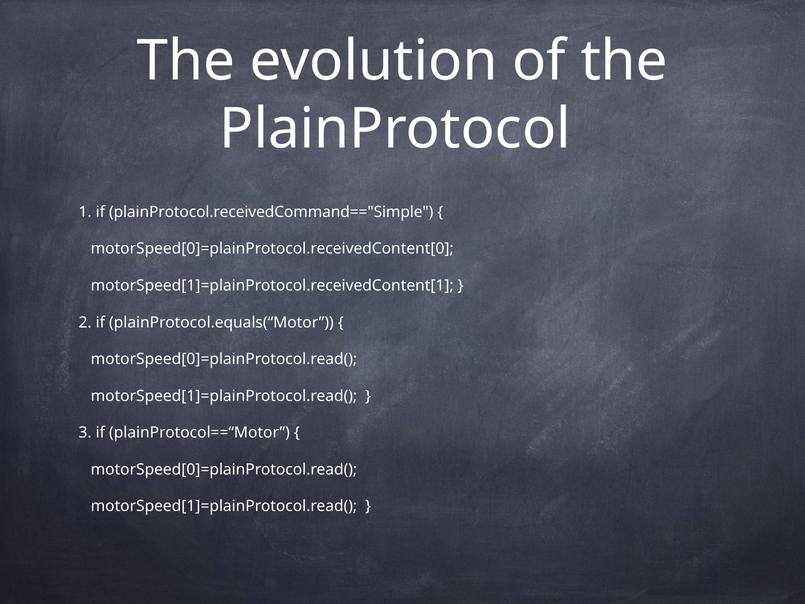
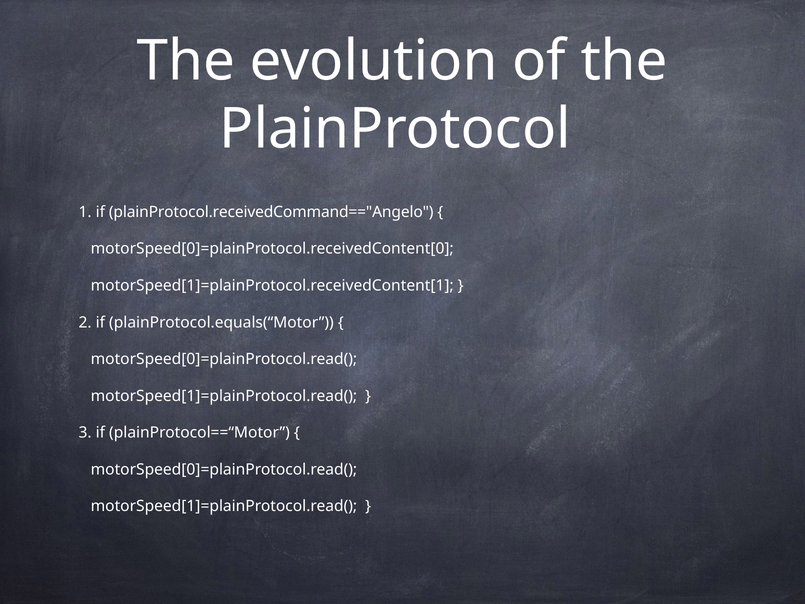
plainProtocol.receivedCommand=="Simple: plainProtocol.receivedCommand=="Simple -> plainProtocol.receivedCommand=="Angelo (271, 212)
